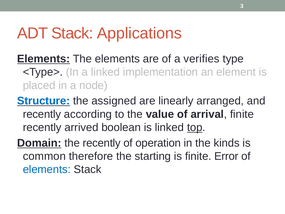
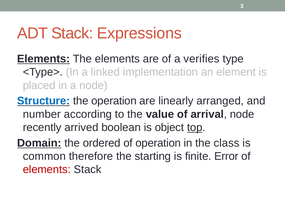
Applications: Applications -> Expressions (139, 33)
the assigned: assigned -> operation (114, 101)
recently: recently -> number (42, 114)
arrival finite: finite -> node (242, 114)
is linked: linked -> object (169, 127)
the recently: recently -> ordered (102, 143)
kinds: kinds -> class (227, 143)
elements colour: blue -> red (47, 169)
